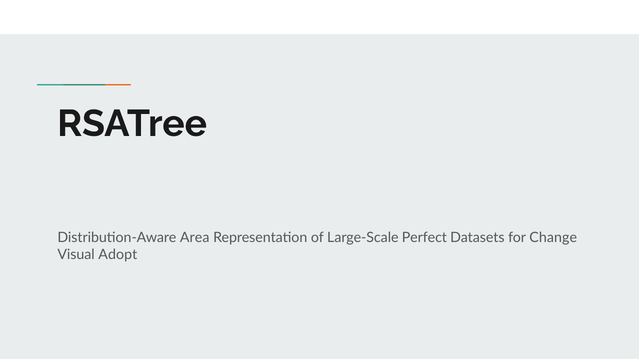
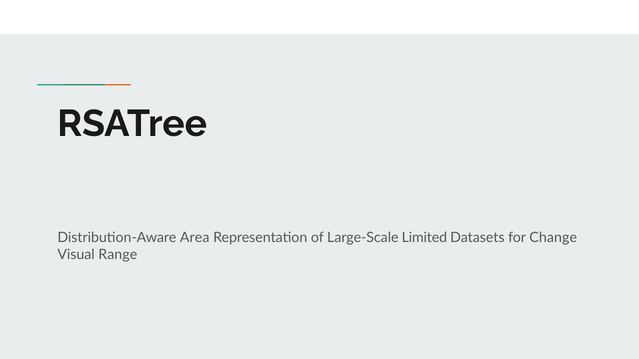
Perfect: Perfect -> Limited (424, 238)
Adopt: Adopt -> Range (118, 255)
